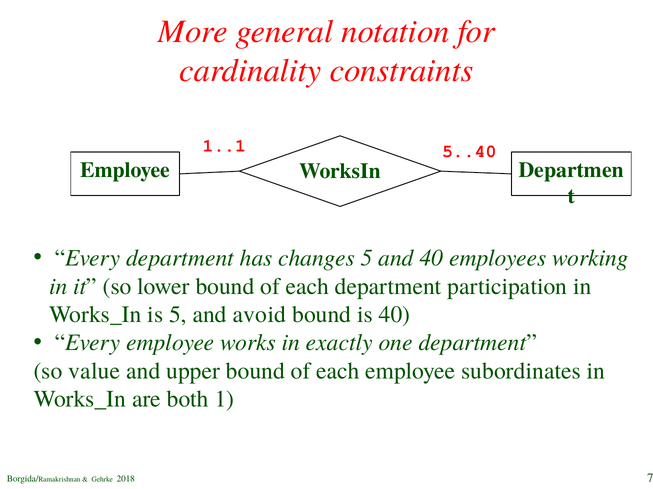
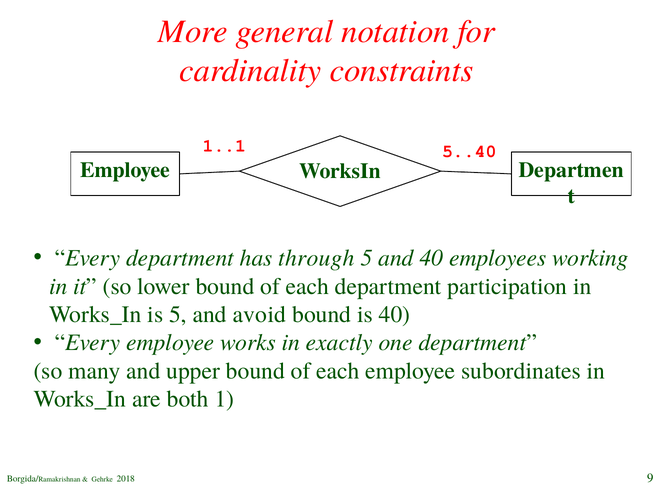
changes: changes -> through (316, 258)
value: value -> many (94, 372)
7: 7 -> 9 (650, 479)
